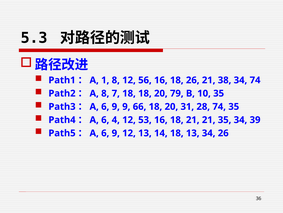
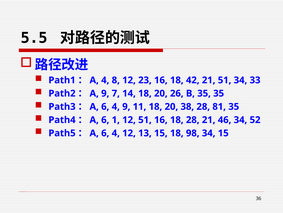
5.3: 5.3 -> 5.5 (34, 38)
1: 1 -> 4 (105, 80)
56: 56 -> 23 (145, 80)
18 26: 26 -> 42 (193, 80)
21 38: 38 -> 51 (225, 80)
34 74: 74 -> 33 (255, 80)
8: 8 -> 9 (105, 93)
7 18: 18 -> 14 (129, 93)
79: 79 -> 26 (177, 93)
B 10: 10 -> 35 (204, 93)
9: 9 -> 4 (116, 106)
66: 66 -> 11 (140, 106)
31: 31 -> 38 (187, 106)
28 74: 74 -> 81 (219, 106)
4: 4 -> 1 (116, 120)
12 53: 53 -> 51 (145, 120)
18 21: 21 -> 28 (193, 120)
21 35: 35 -> 46 (225, 120)
39: 39 -> 52 (255, 120)
9: 9 -> 4 (116, 133)
13 14: 14 -> 15 (161, 133)
18 13: 13 -> 98 (193, 133)
34 26: 26 -> 15 (223, 133)
